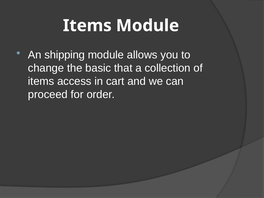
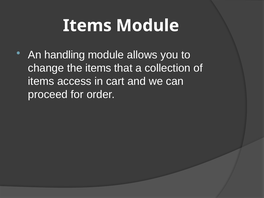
shipping: shipping -> handling (65, 55)
the basic: basic -> items (98, 68)
